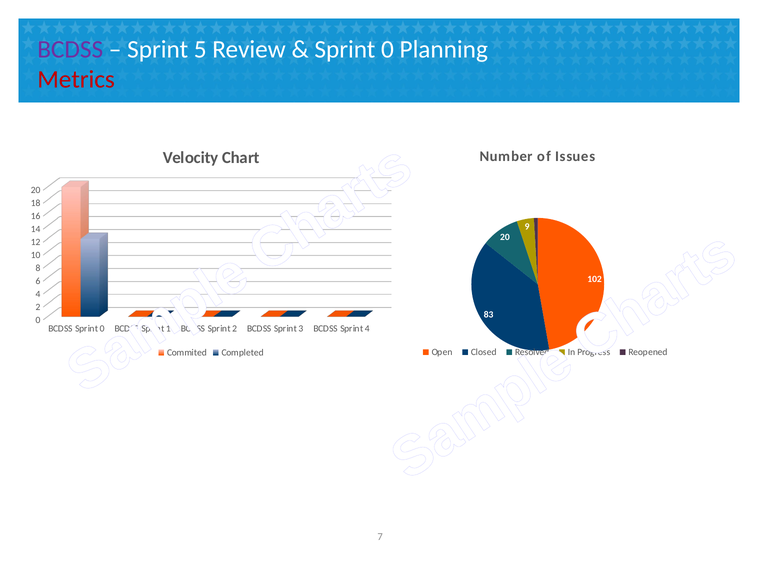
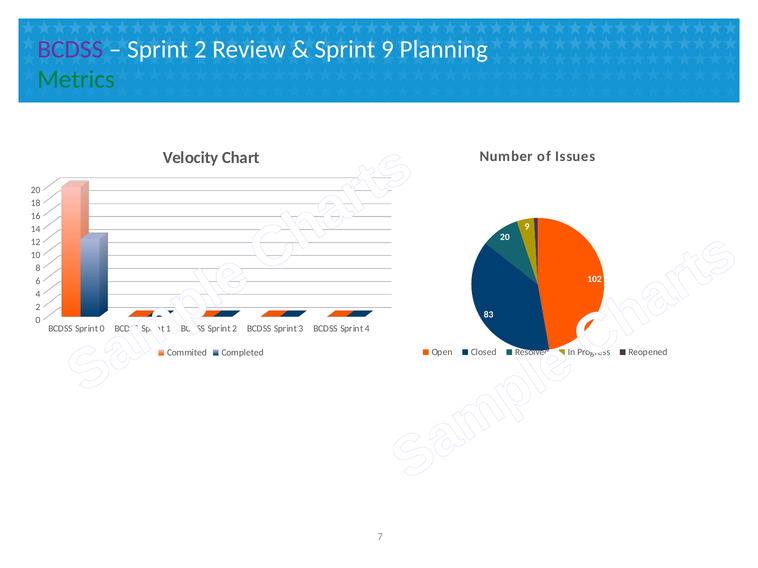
5: 5 -> 2 (200, 49)
0: 0 -> 9 (387, 49)
Metrics colour: red -> green (76, 80)
